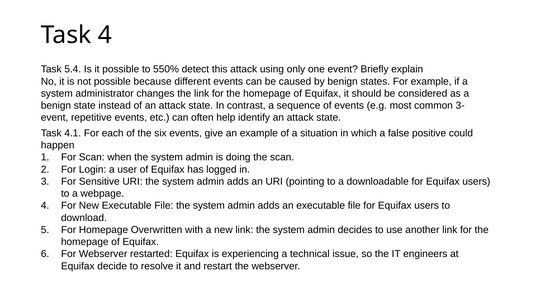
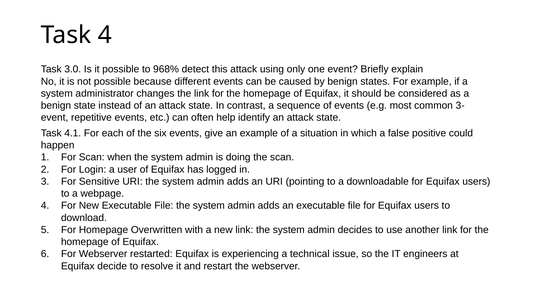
5.4: 5.4 -> 3.0 (73, 69)
550%: 550% -> 968% (166, 69)
